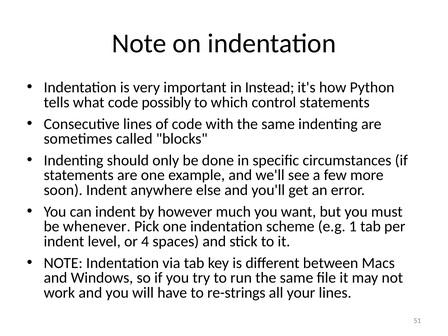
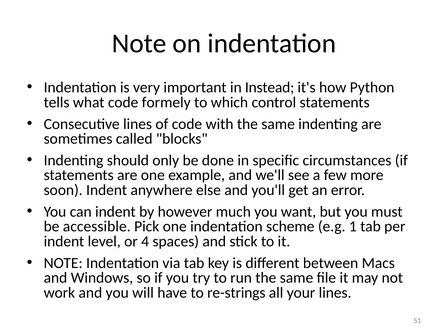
possibly: possibly -> formely (166, 102)
whenever: whenever -> accessible (97, 227)
